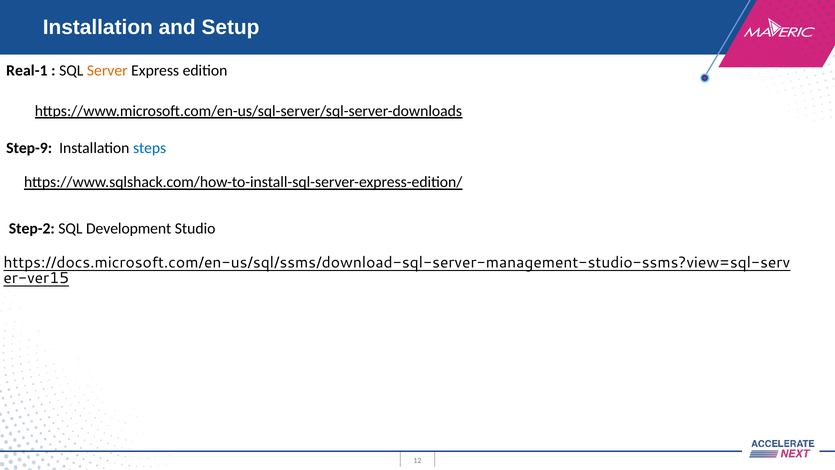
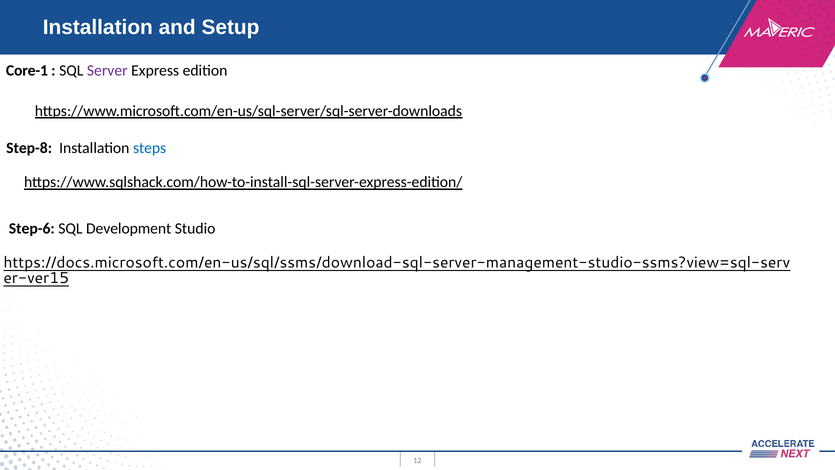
Real-1: Real-1 -> Core-1 (27, 70)
Server colour: orange -> purple (107, 70)
Step-9: Step-9 -> Step-8 (29, 148)
Step-2: Step-2 -> Step-6 (32, 229)
